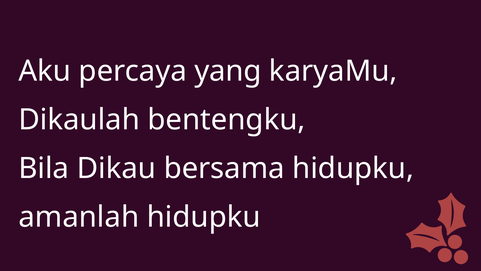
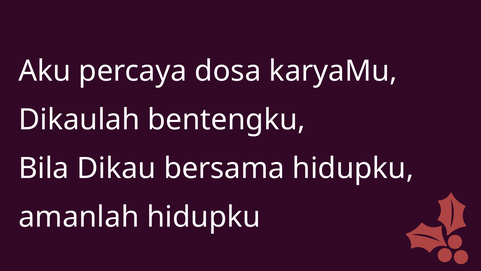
yang: yang -> dosa (228, 71)
